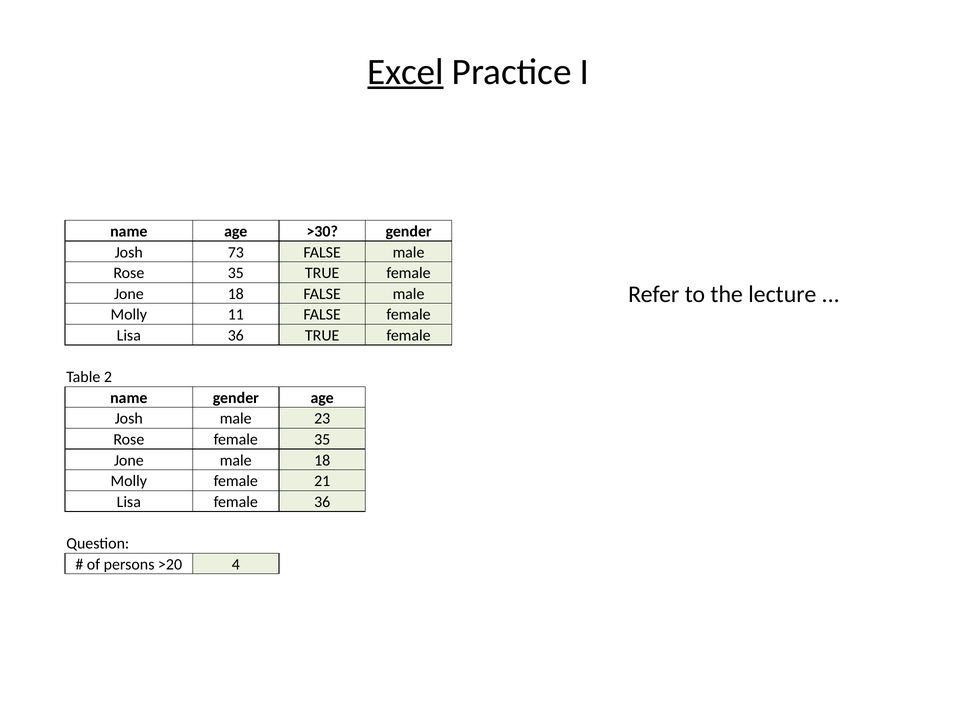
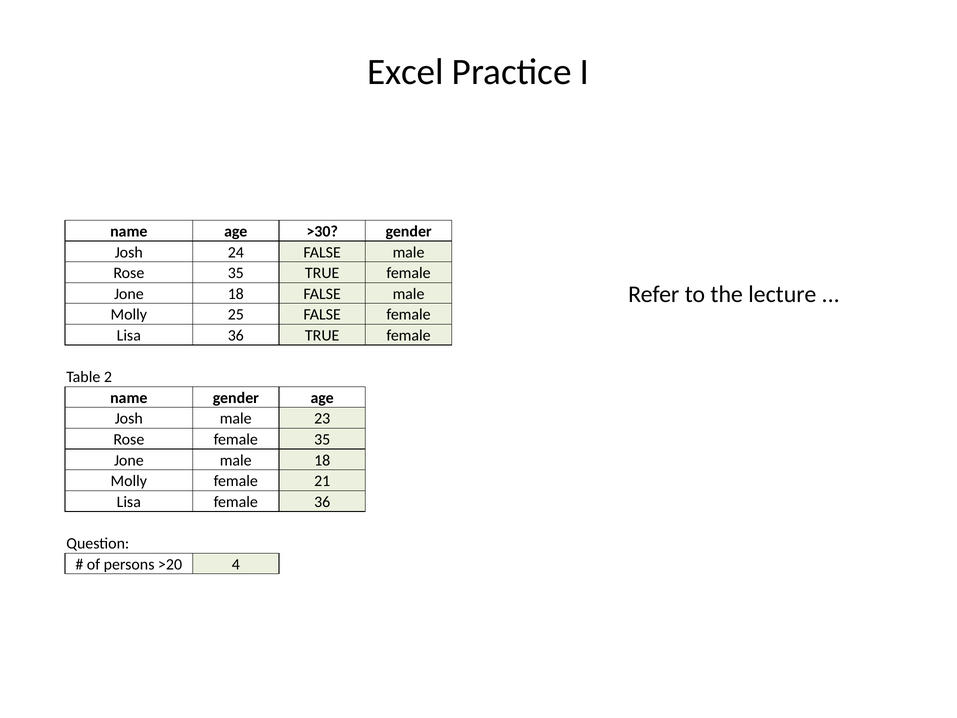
Excel underline: present -> none (406, 72)
73: 73 -> 24 (236, 252)
11: 11 -> 25 (236, 315)
